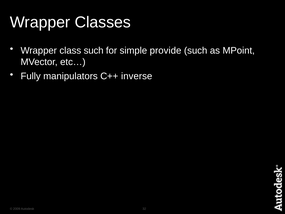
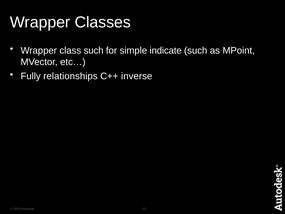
provide: provide -> indicate (166, 50)
manipulators: manipulators -> relationships (70, 76)
